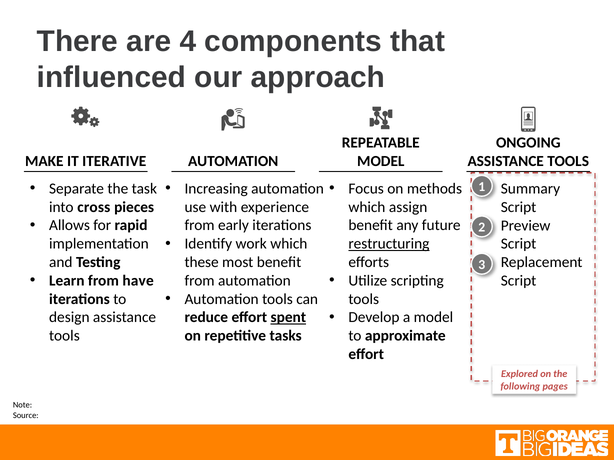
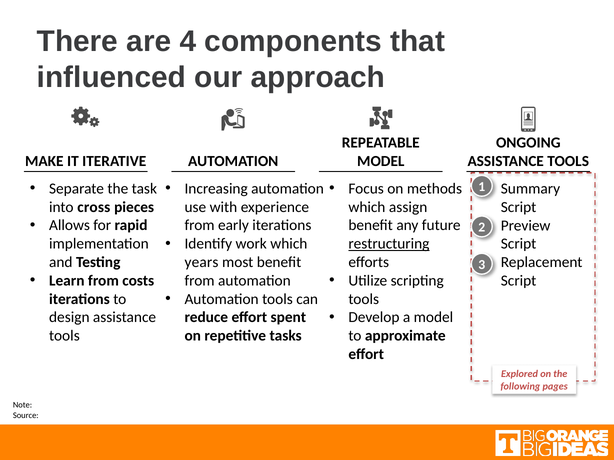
these: these -> years (201, 263)
have: have -> costs (138, 281)
spent underline: present -> none (288, 318)
